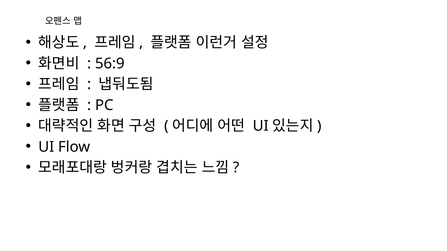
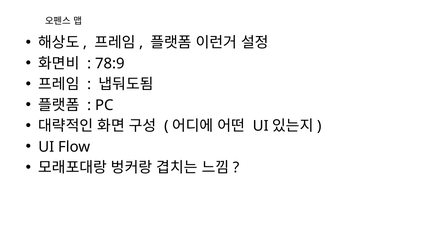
56:9: 56:9 -> 78:9 (110, 64)
